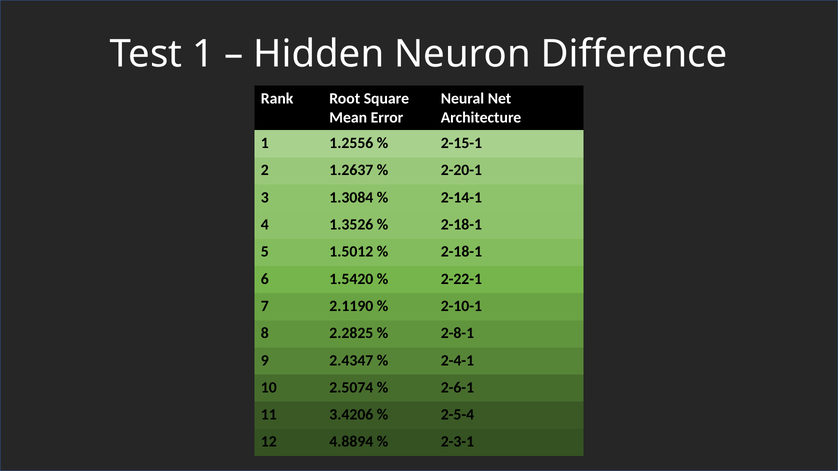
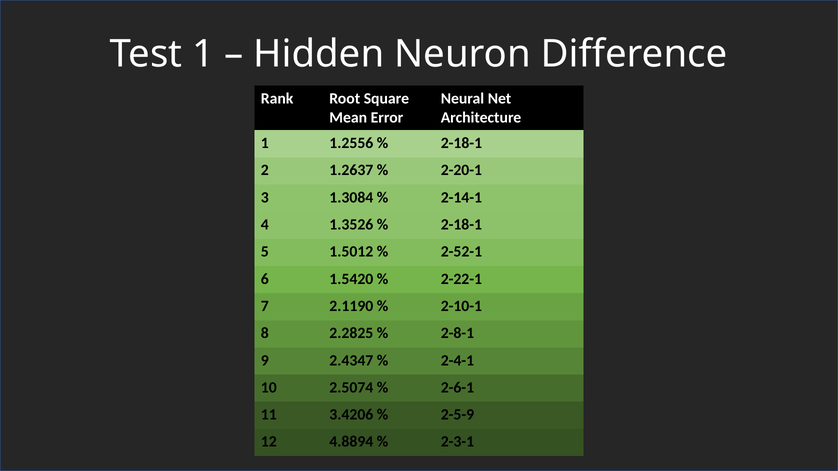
2-15-1: 2-15-1 -> 2-18-1 (461, 143)
2-18-1: 2-18-1 -> 2-52-1 (461, 252)
2-5-4: 2-5-4 -> 2-5-9 (457, 415)
